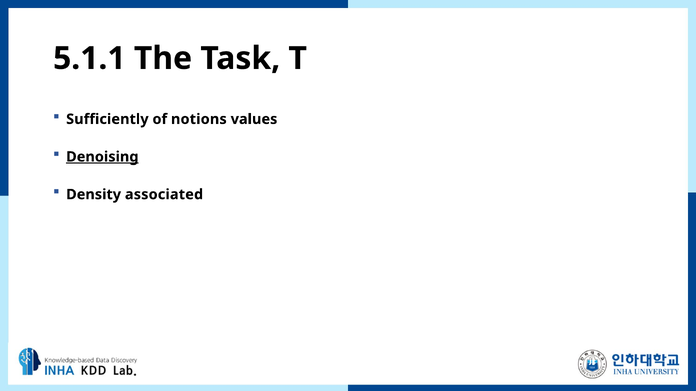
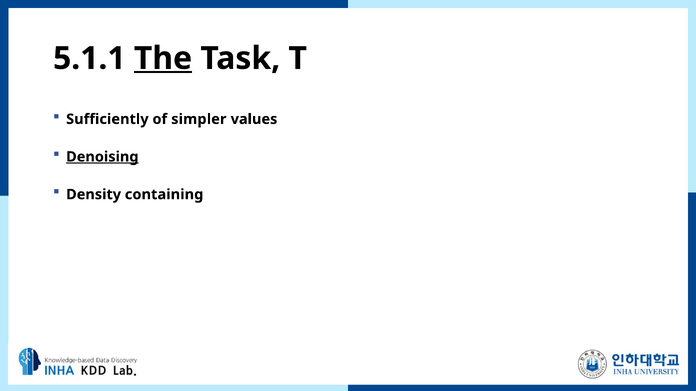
The underline: none -> present (163, 58)
notions: notions -> simpler (199, 119)
associated: associated -> containing (164, 195)
